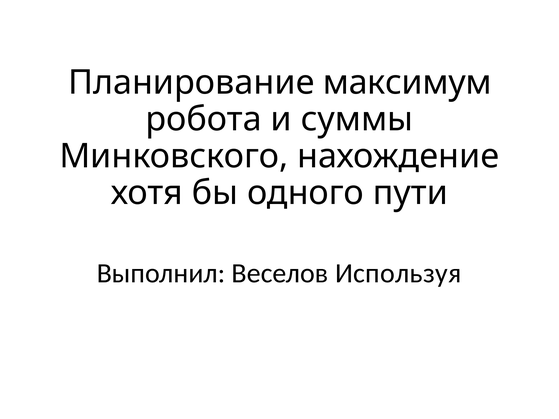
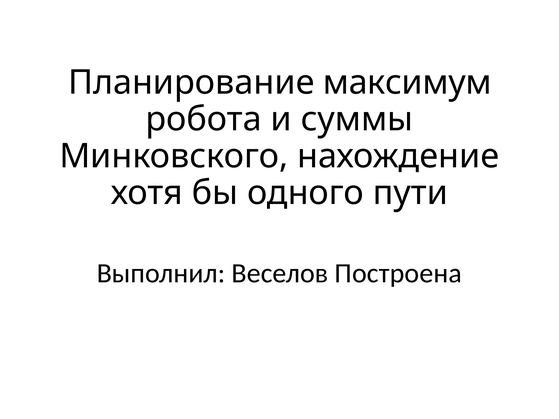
Используя: Используя -> Построена (398, 273)
